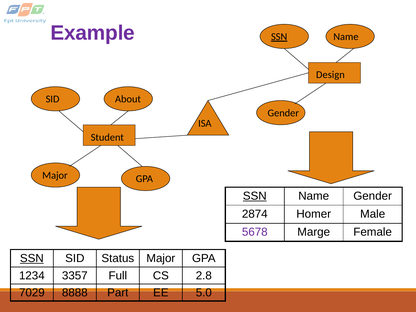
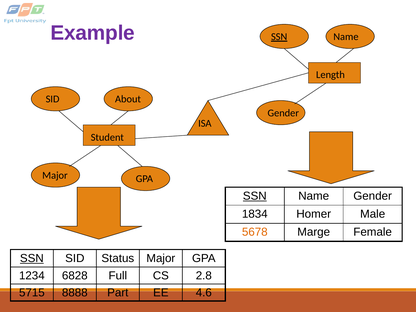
Design: Design -> Length (330, 75)
2874: 2874 -> 1834 (255, 214)
5678 colour: purple -> orange (255, 232)
3357: 3357 -> 6828 (75, 276)
7029: 7029 -> 5715 (32, 293)
5.0: 5.0 -> 4.6 (204, 293)
